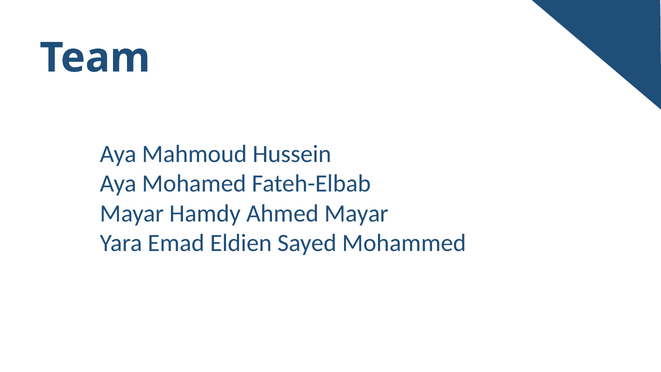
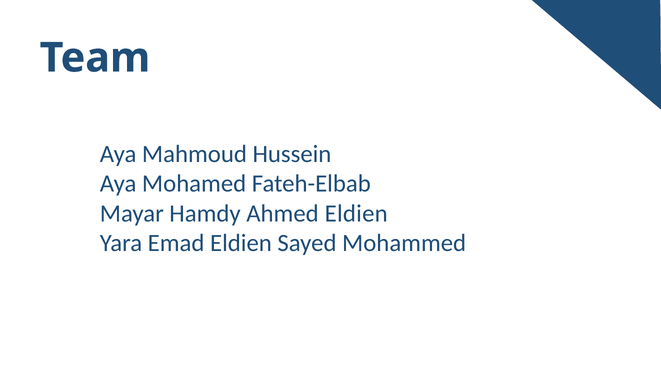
Ahmed Mayar: Mayar -> Eldien (356, 213)
